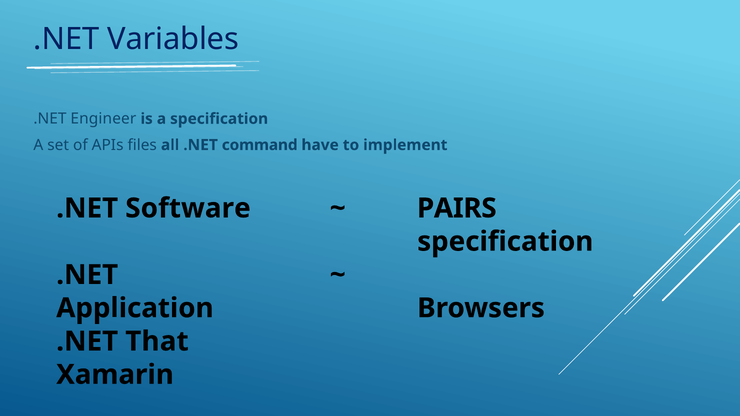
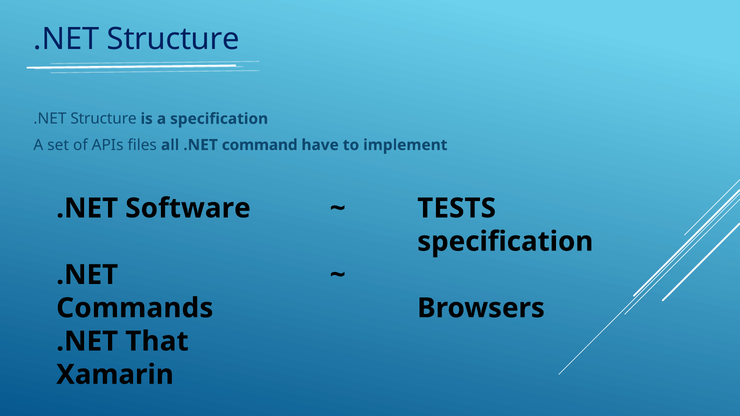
Variables: Variables -> Structure (173, 39)
Engineer: Engineer -> Structure (104, 119)
PAIRS: PAIRS -> TESTS (457, 208)
Application: Application -> Commands (135, 308)
